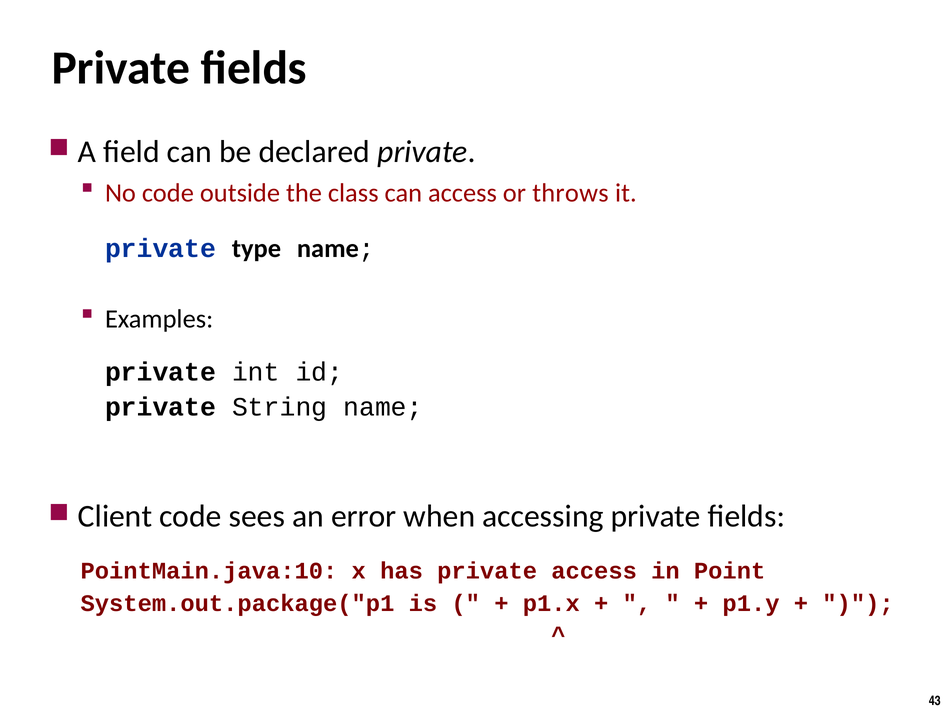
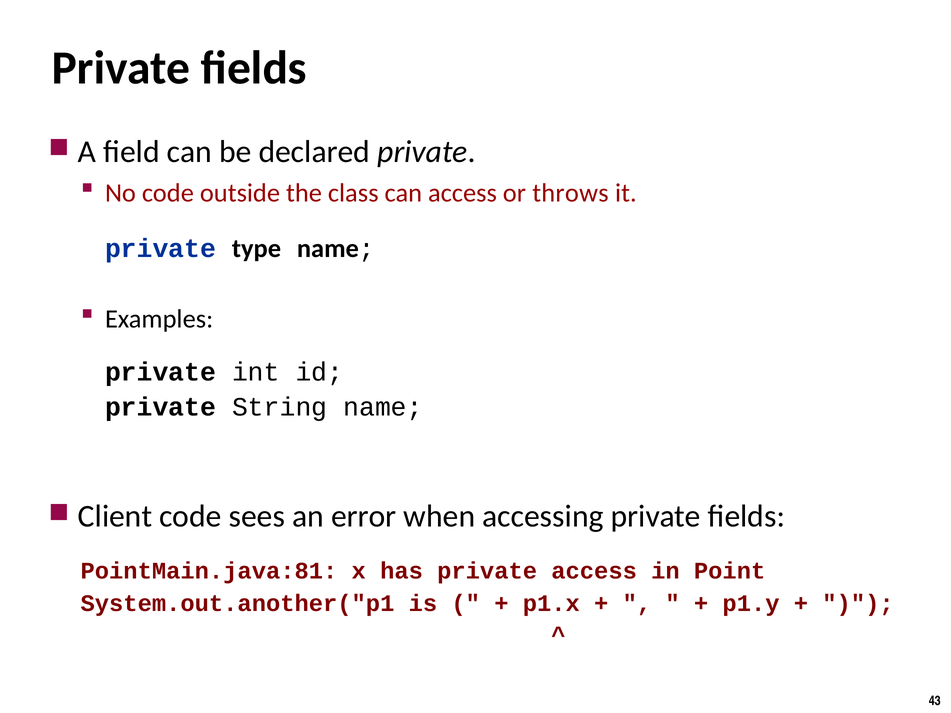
PointMain.java:10: PointMain.java:10 -> PointMain.java:81 (209, 571)
System.out.package("p1: System.out.package("p1 -> System.out.another("p1 (237, 603)
